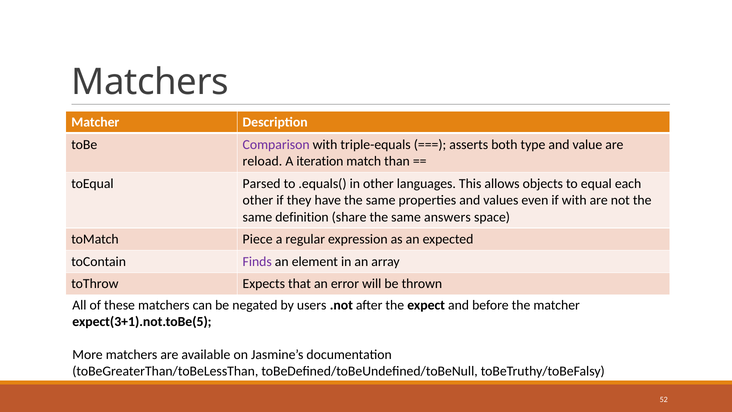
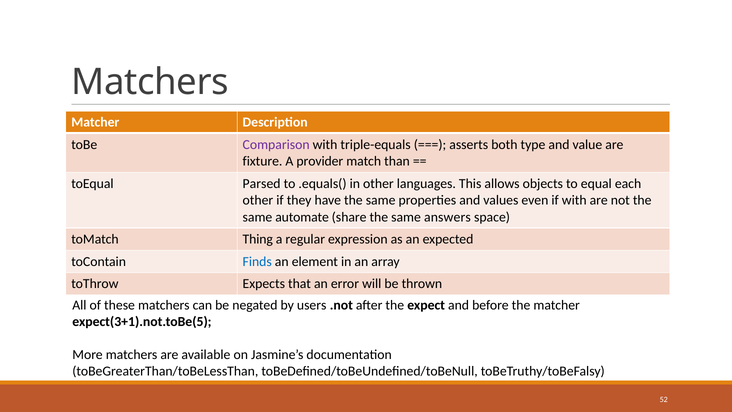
reload: reload -> fixture (263, 161)
iteration: iteration -> provider (320, 161)
definition: definition -> automate (302, 217)
Piece: Piece -> Thing (258, 239)
Finds colour: purple -> blue (257, 261)
